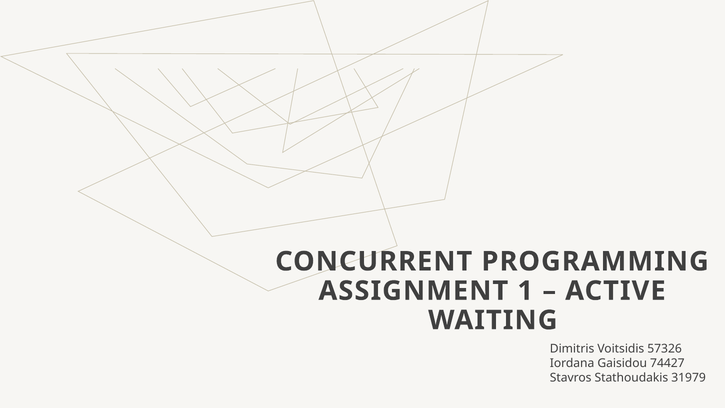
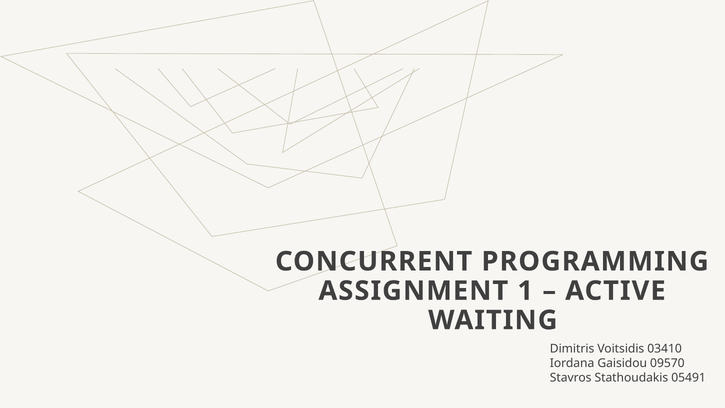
57326: 57326 -> 03410 (665, 348)
74427: 74427 -> 09570 (667, 363)
31979: 31979 -> 05491 (689, 377)
